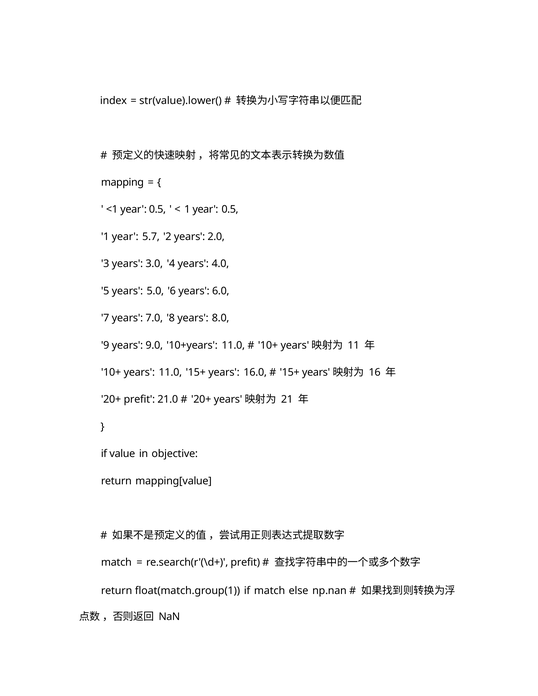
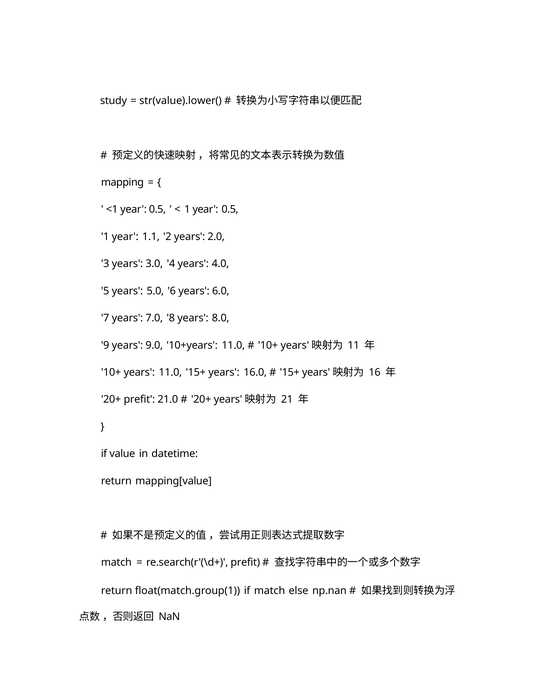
index: index -> study (113, 101)
5.7: 5.7 -> 1.1 (151, 237)
objective: objective -> datetime (175, 454)
